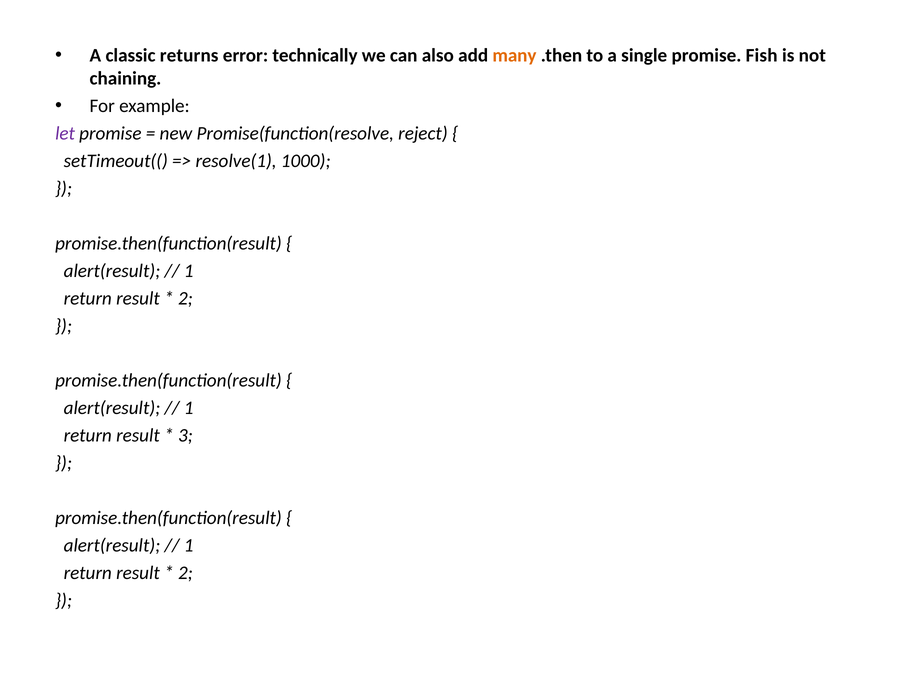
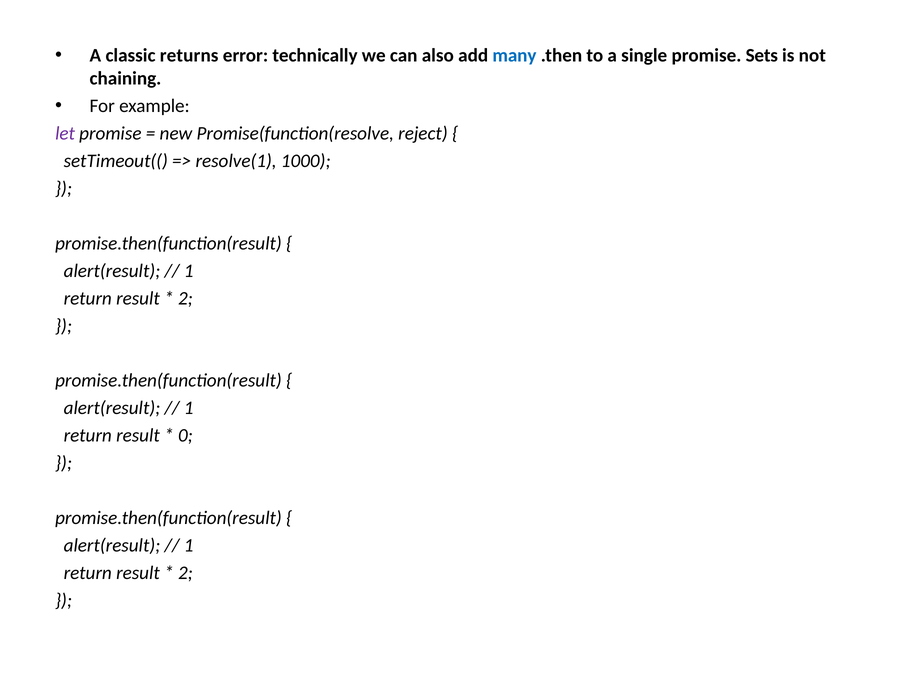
many colour: orange -> blue (514, 56)
Fish: Fish -> Sets (762, 56)
3: 3 -> 0 (185, 436)
